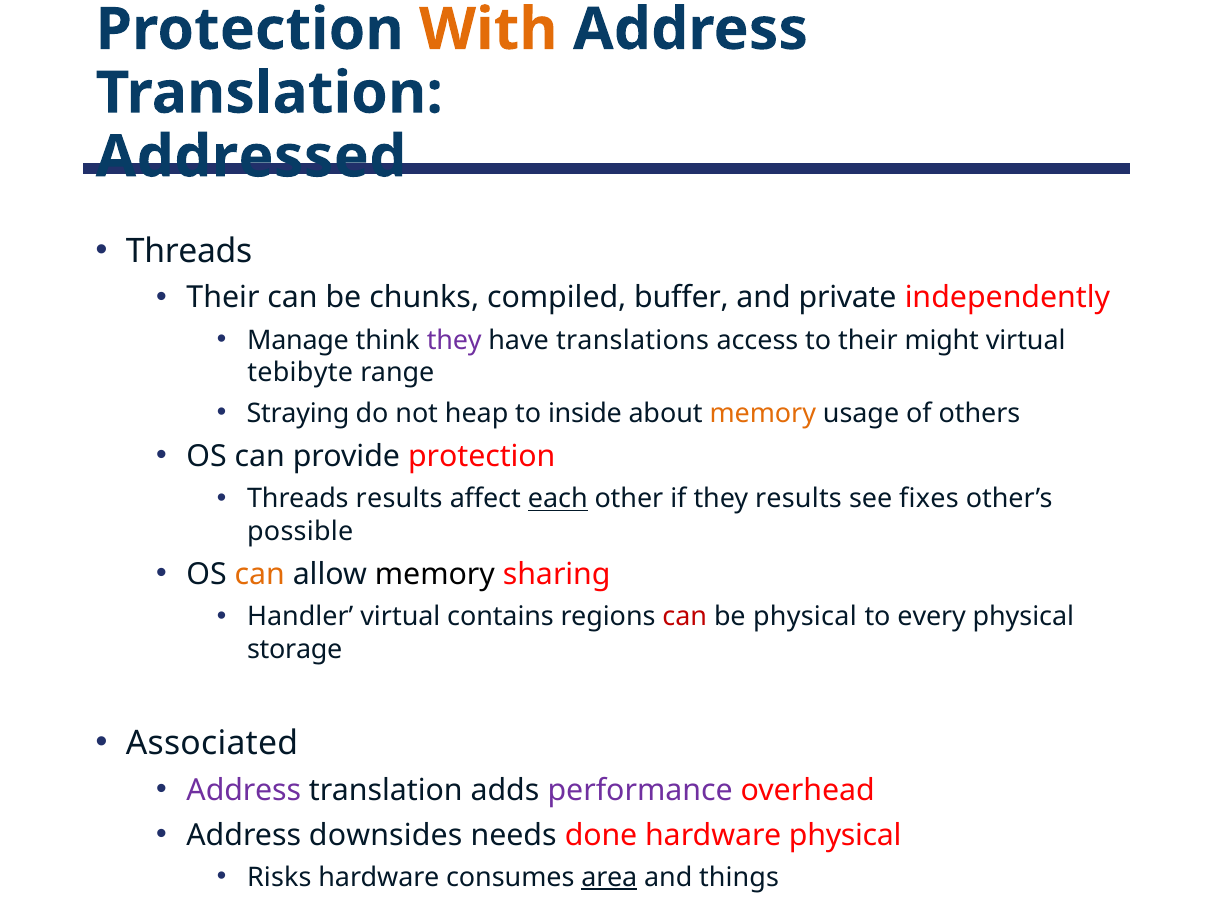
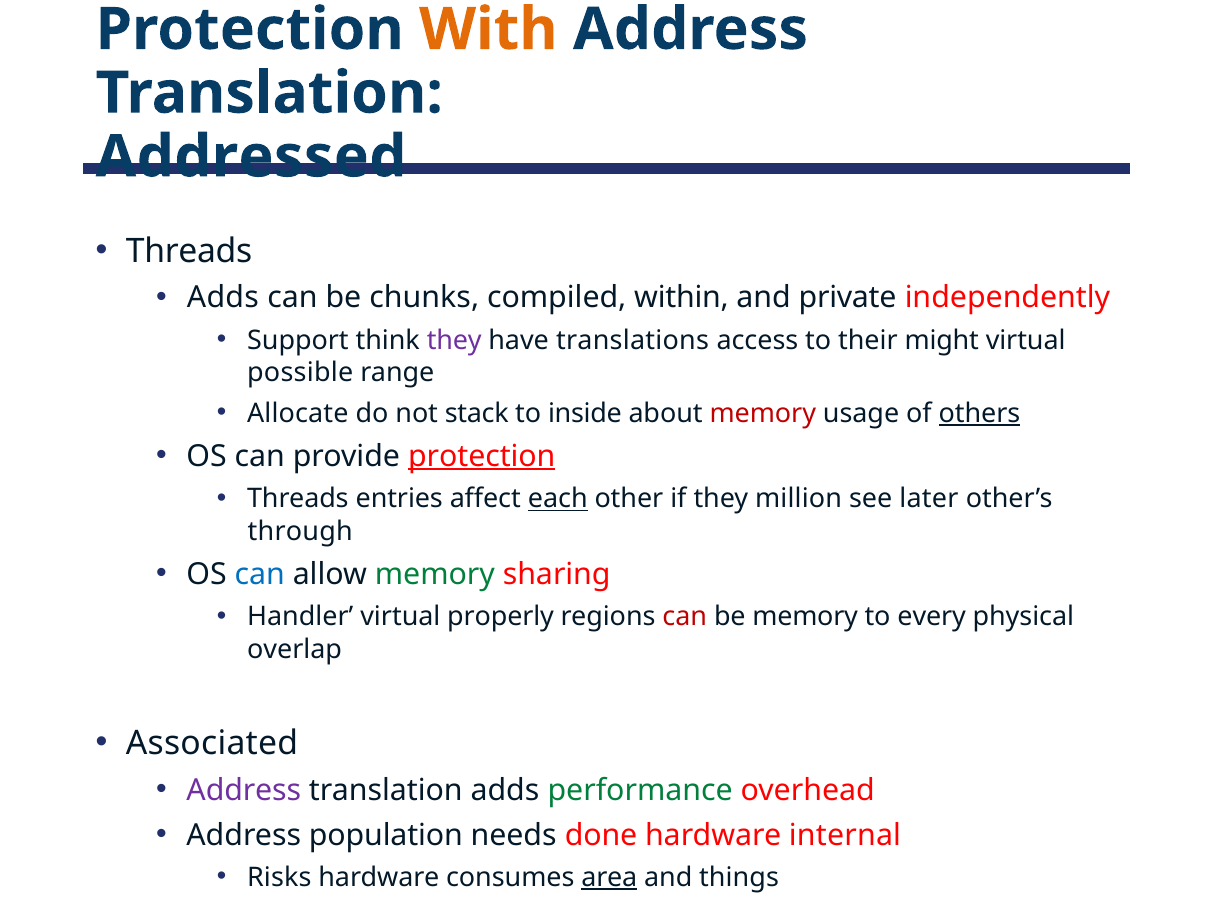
Their: Their -> Adds (223, 298)
buffer: buffer -> within (682, 298)
Manage: Manage -> Support (298, 340)
tebibyte: tebibyte -> possible (300, 372)
Straying: Straying -> Allocate (298, 413)
heap: heap -> stack (477, 413)
memory colour: orange -> red (763, 413)
others underline: none -> present (979, 413)
protection underline: none -> present (482, 456)
Threads results: results -> entries (399, 499)
they results: results -> million (799, 499)
fixes: fixes -> later (929, 499)
possible: possible -> through (300, 531)
can colour: orange -> blue (260, 574)
memory colour: black -> green (435, 574)
contains: contains -> properly (501, 617)
be physical: physical -> memory (805, 617)
storage: storage -> overlap (295, 649)
performance colour: purple -> green (640, 790)
downsides: downsides -> population (386, 835)
hardware physical: physical -> internal (845, 835)
